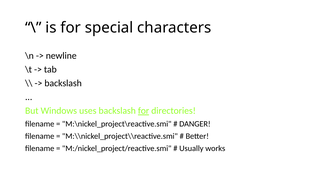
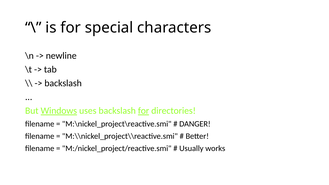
Windows underline: none -> present (59, 111)
